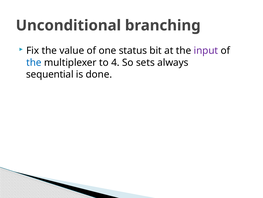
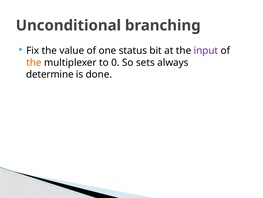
the colour: blue -> orange (34, 62)
4: 4 -> 0 (115, 62)
sequential: sequential -> determine (50, 74)
